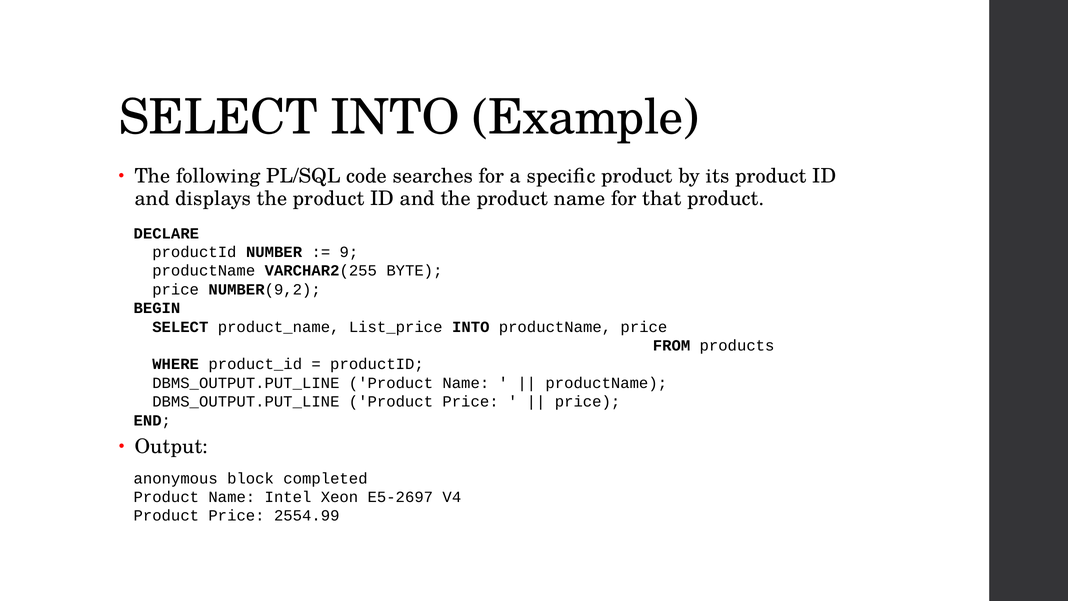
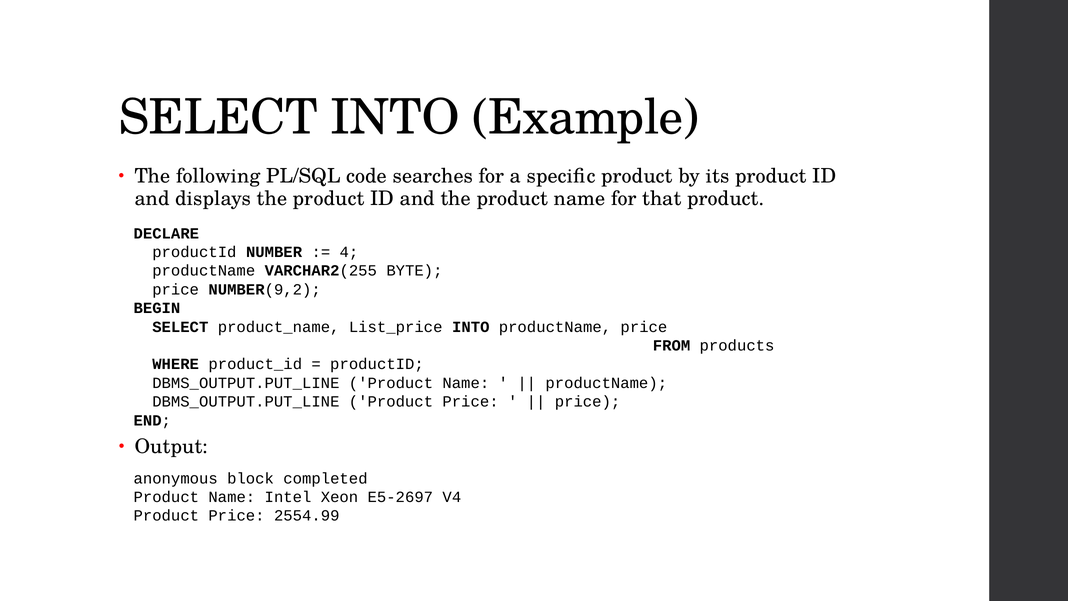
9: 9 -> 4 (349, 252)
